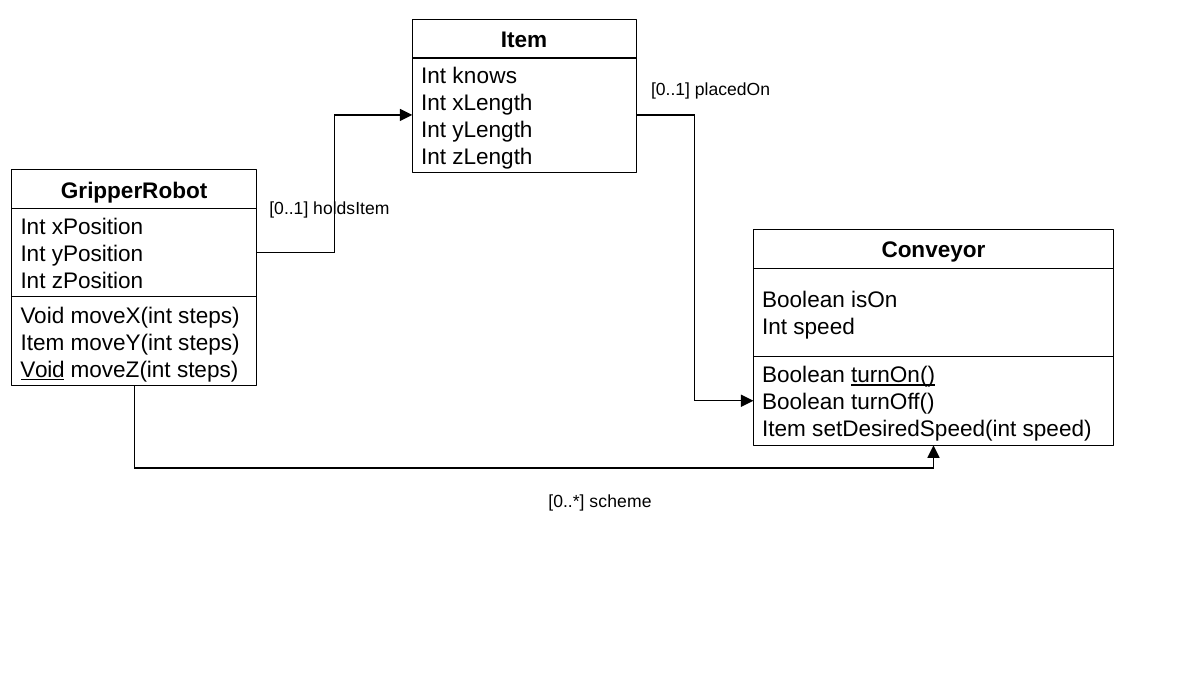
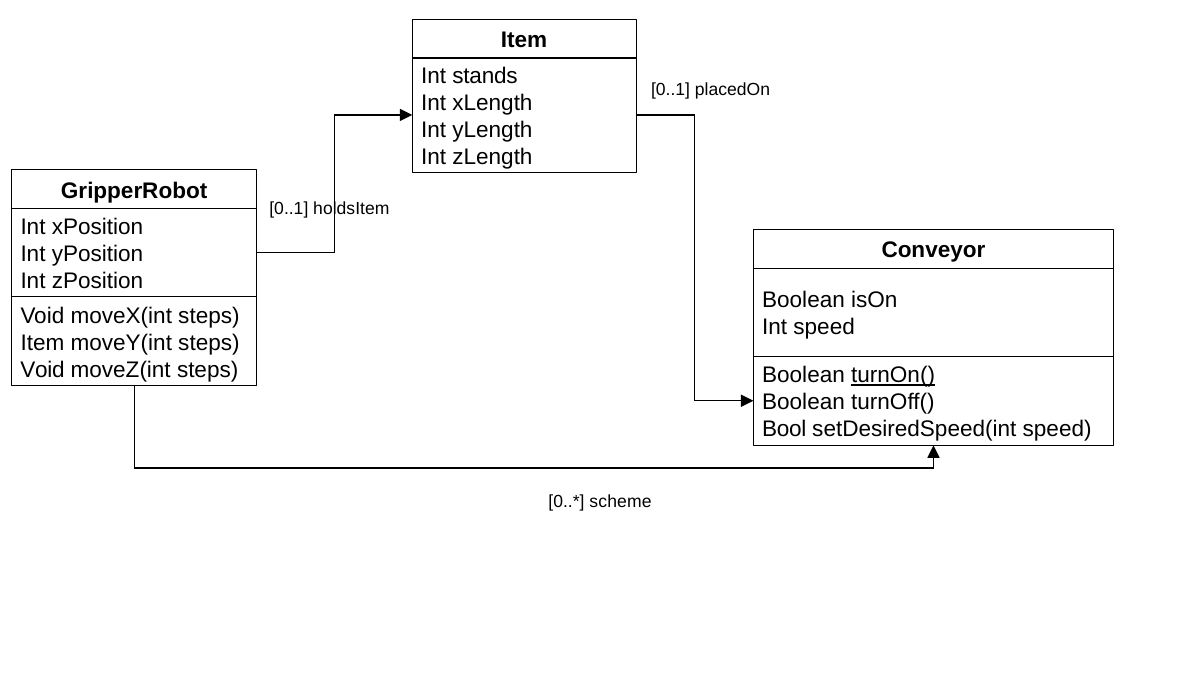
knows: knows -> stands (485, 76)
Void underline: present -> none (43, 370)
Item: Item -> Bool (784, 430)
